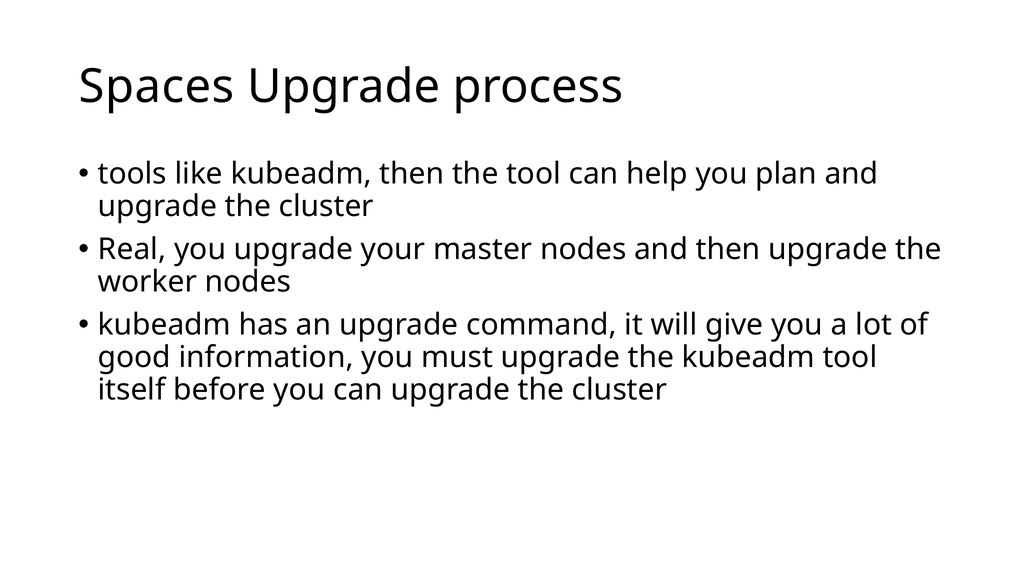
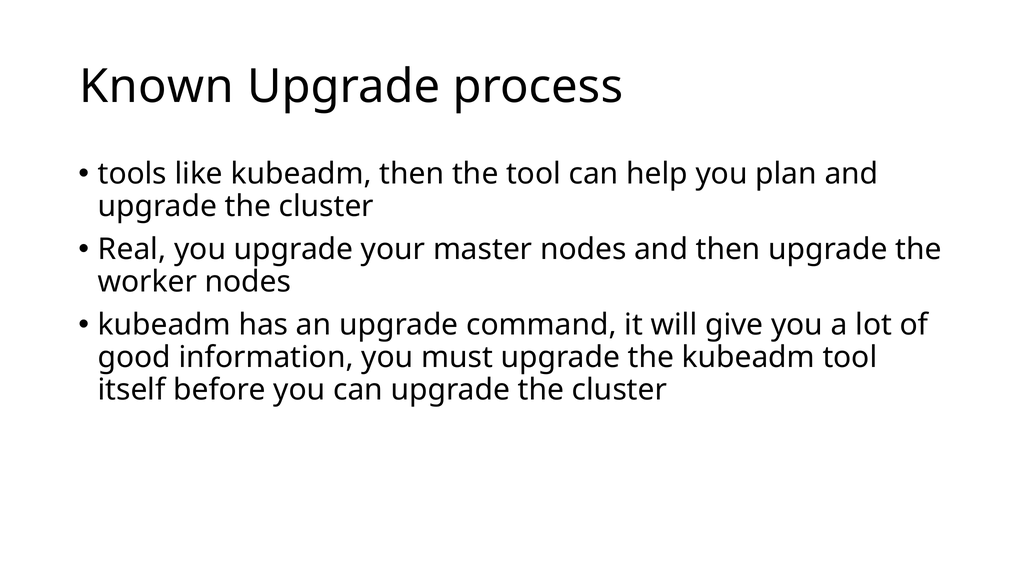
Spaces: Spaces -> Known (157, 86)
